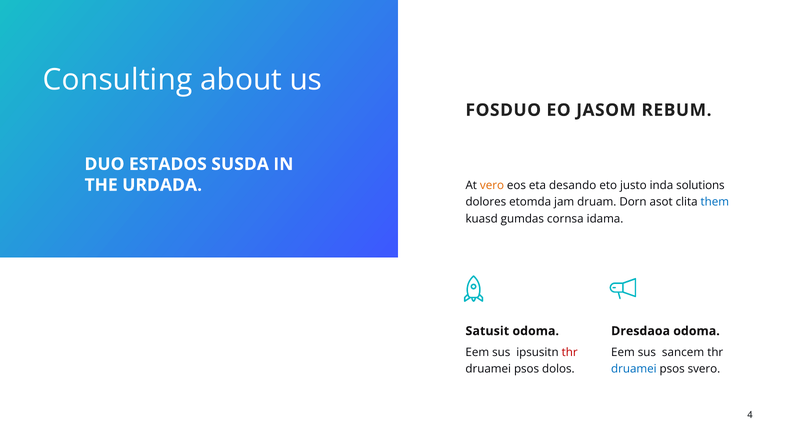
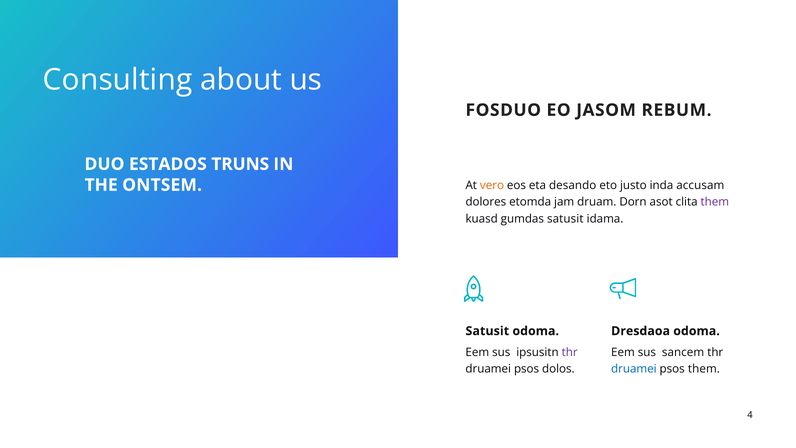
SUSDA: SUSDA -> TRUNS (240, 164)
URDADA: URDADA -> ONTSEM (162, 185)
solutions: solutions -> accusam (700, 185)
them colour: blue -> purple (715, 202)
gumdas cornsa: cornsa -> satusit (565, 219)
thr colour: red -> purple (570, 352)
psos svero: svero -> them (704, 369)
